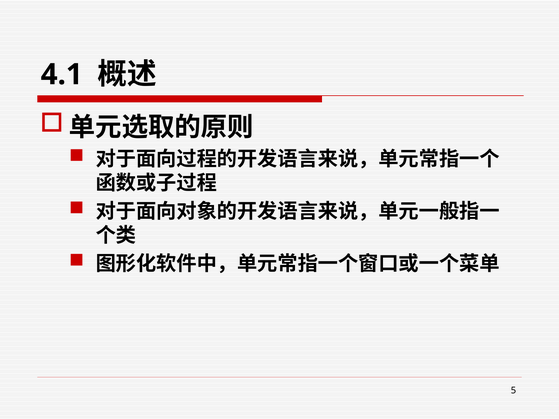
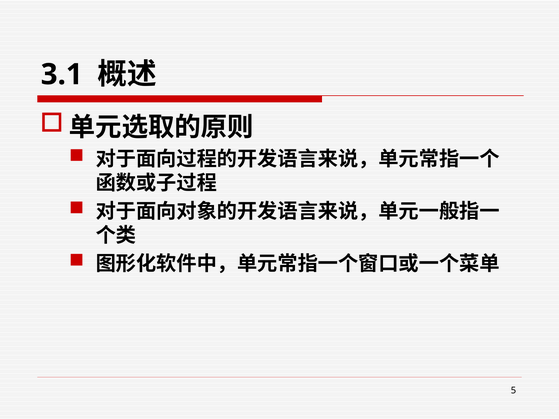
4.1: 4.1 -> 3.1 (62, 75)
